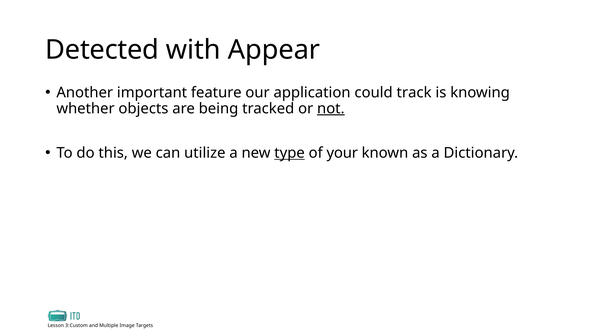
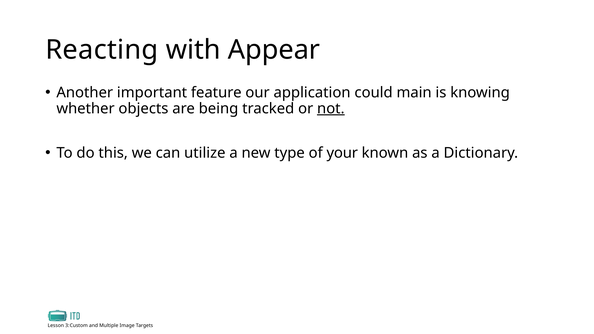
Detected: Detected -> Reacting (102, 50)
track: track -> main (414, 93)
type underline: present -> none (290, 153)
